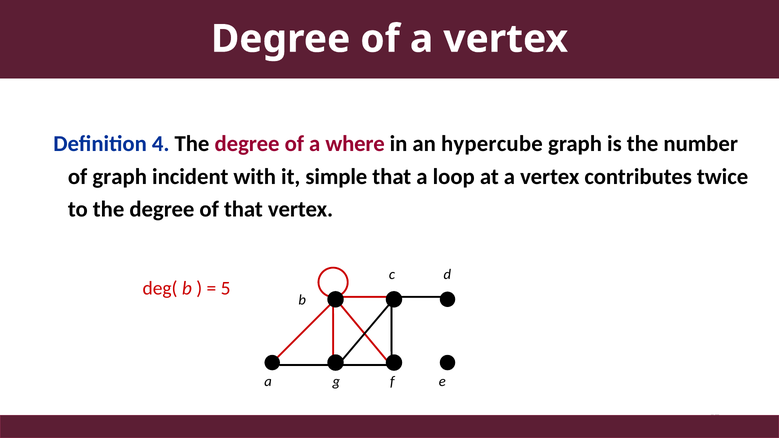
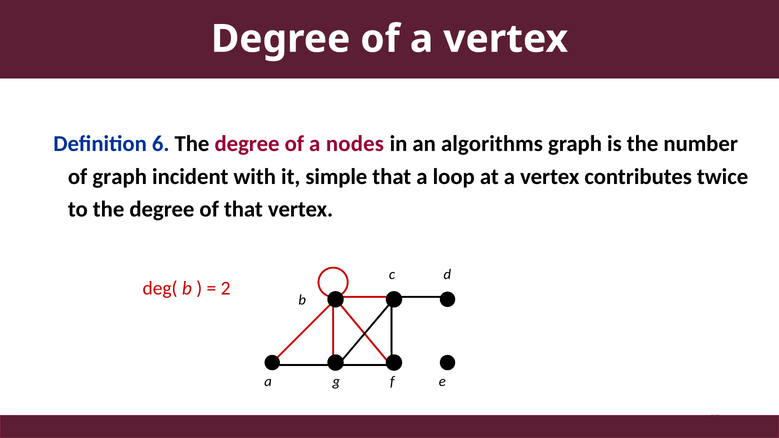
4: 4 -> 6 (161, 144)
where: where -> nodes (355, 144)
hypercube: hypercube -> algorithms (492, 144)
5: 5 -> 2 (226, 289)
